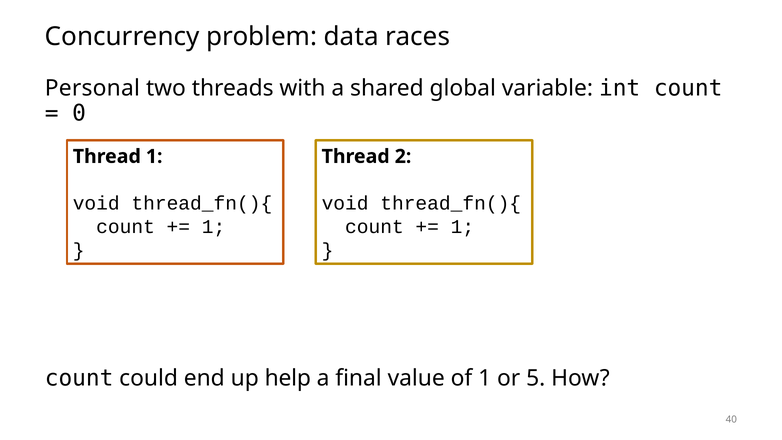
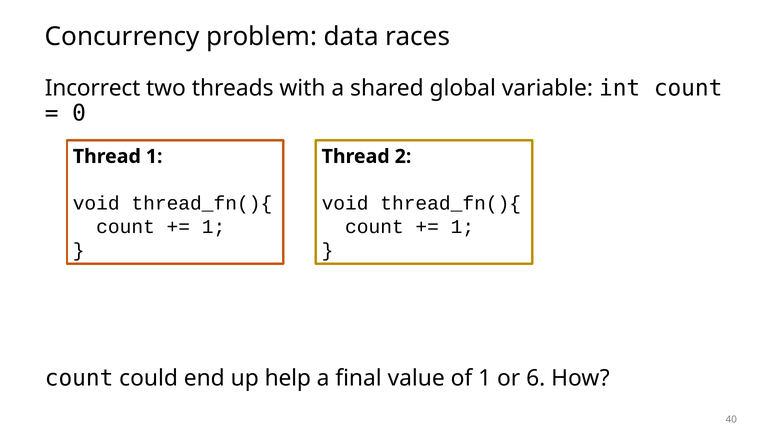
Personal: Personal -> Incorrect (93, 88)
5: 5 -> 6 (536, 378)
